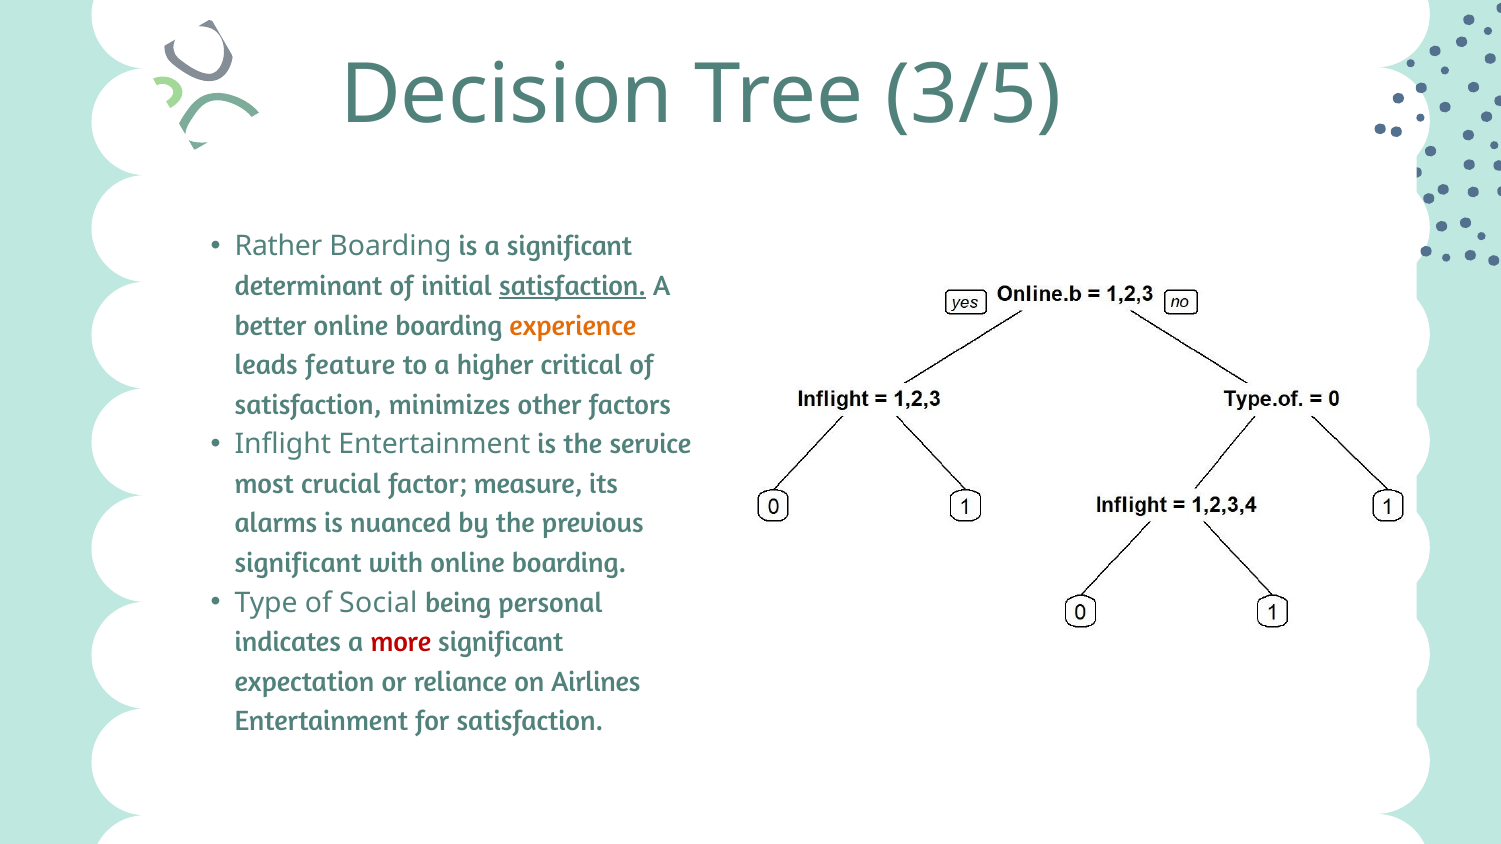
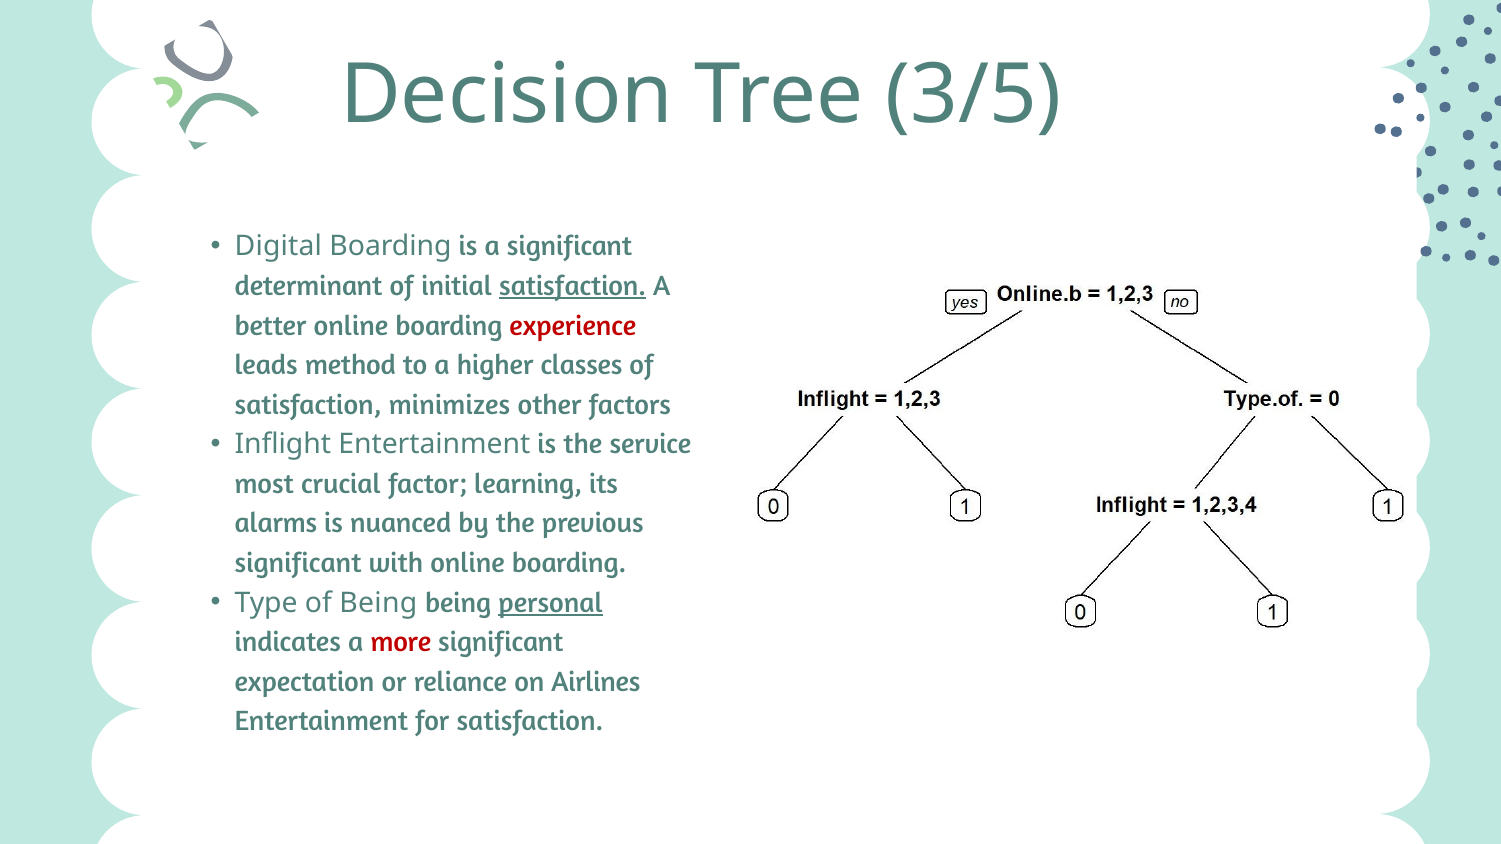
Rather: Rather -> Digital (278, 247)
experience colour: orange -> red (573, 326)
feature: feature -> method (350, 365)
critical: critical -> classes (582, 365)
measure: measure -> learning (528, 484)
of Social: Social -> Being (378, 603)
personal underline: none -> present (551, 603)
